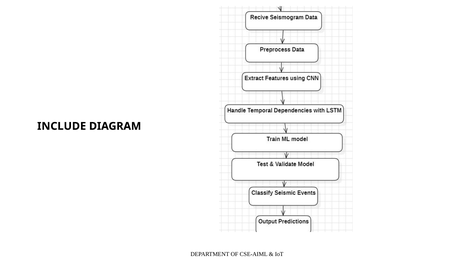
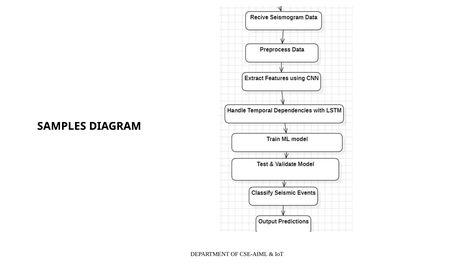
INCLUDE: INCLUDE -> SAMPLES (62, 126)
